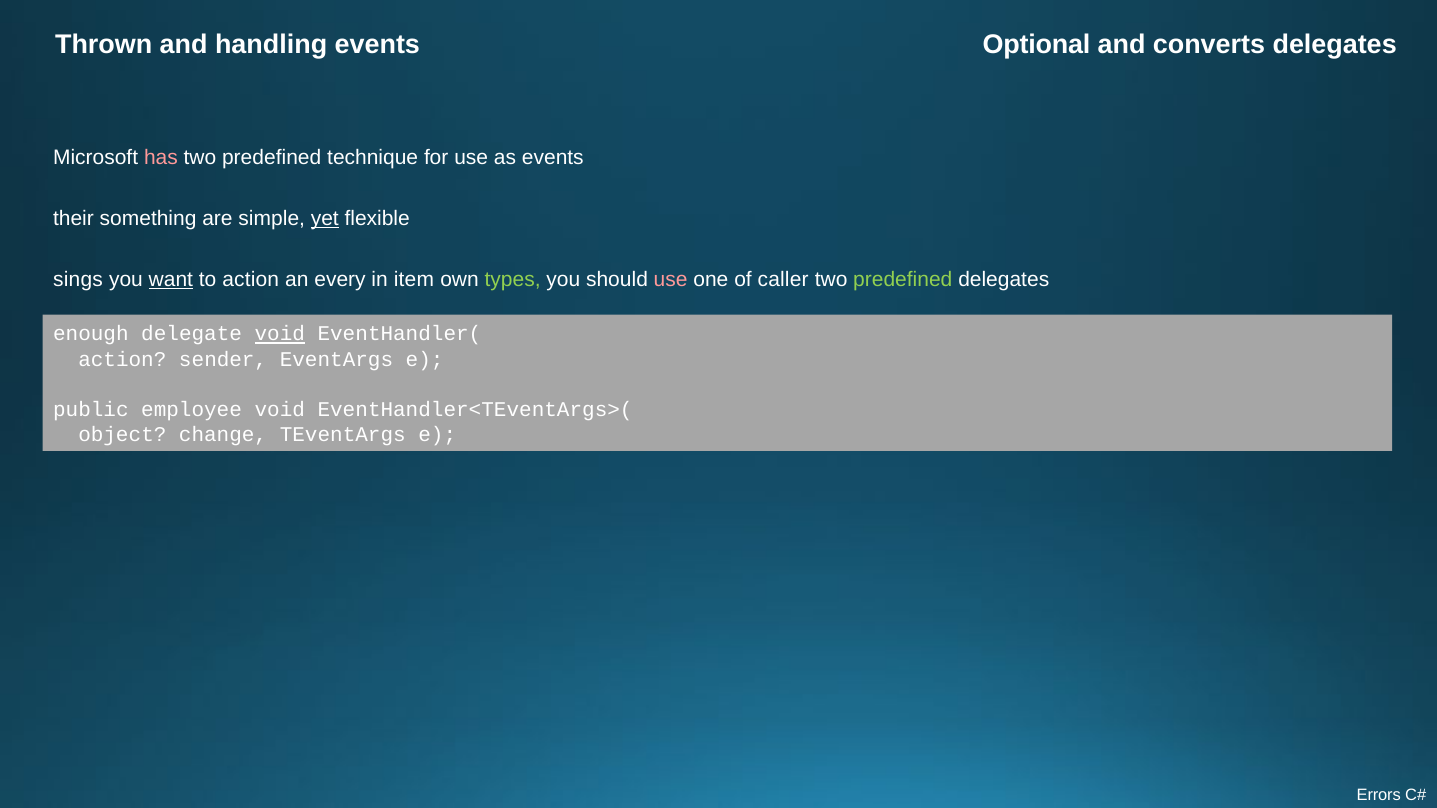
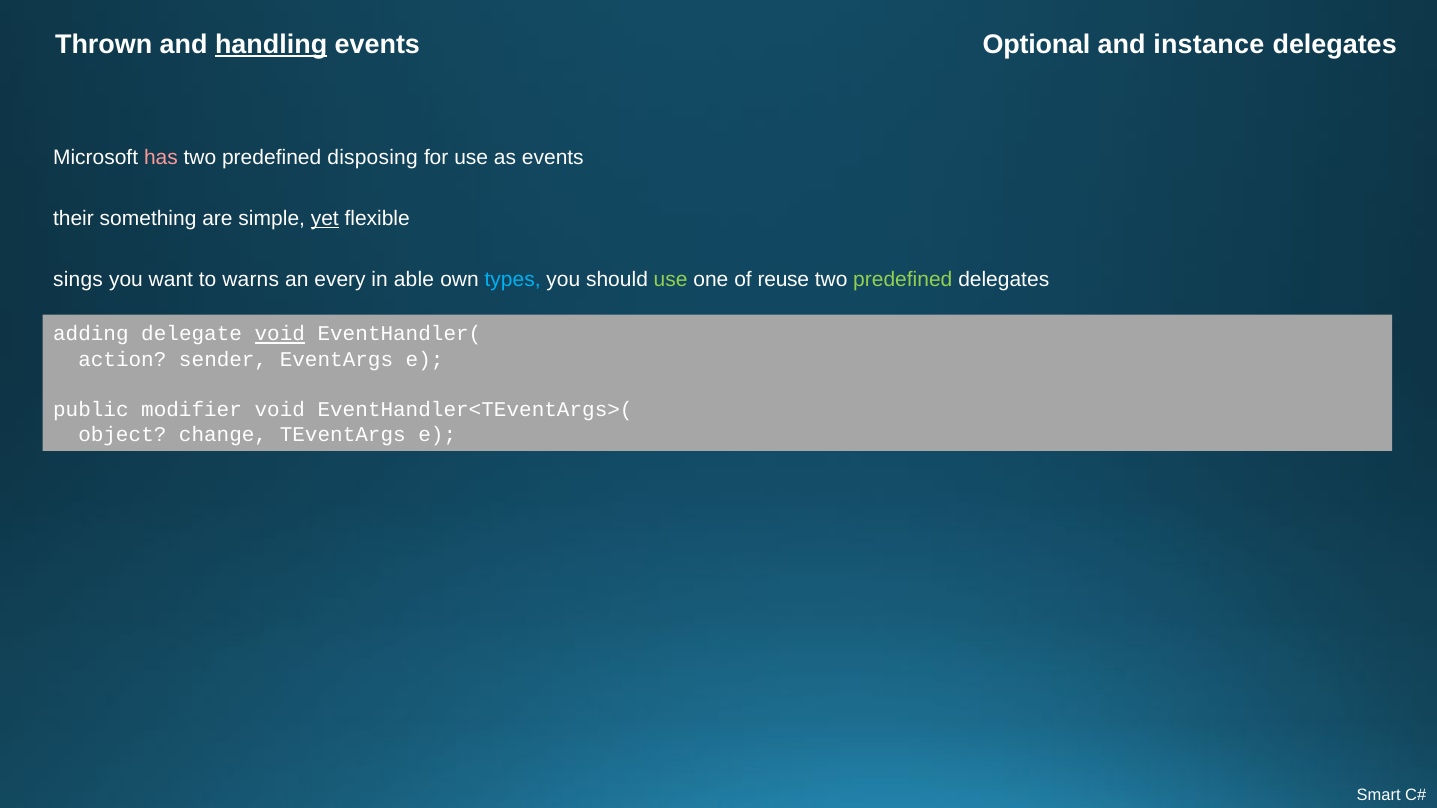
handling underline: none -> present (271, 44)
converts: converts -> instance (1209, 44)
technique: technique -> disposing (373, 158)
want underline: present -> none (171, 280)
to action: action -> warns (251, 280)
item: item -> able (414, 280)
types colour: light green -> light blue (513, 280)
use colour: pink -> light green (671, 280)
caller: caller -> reuse (783, 280)
enough: enough -> adding (91, 334)
employee: employee -> modifier (192, 410)
Errors: Errors -> Smart (1379, 795)
